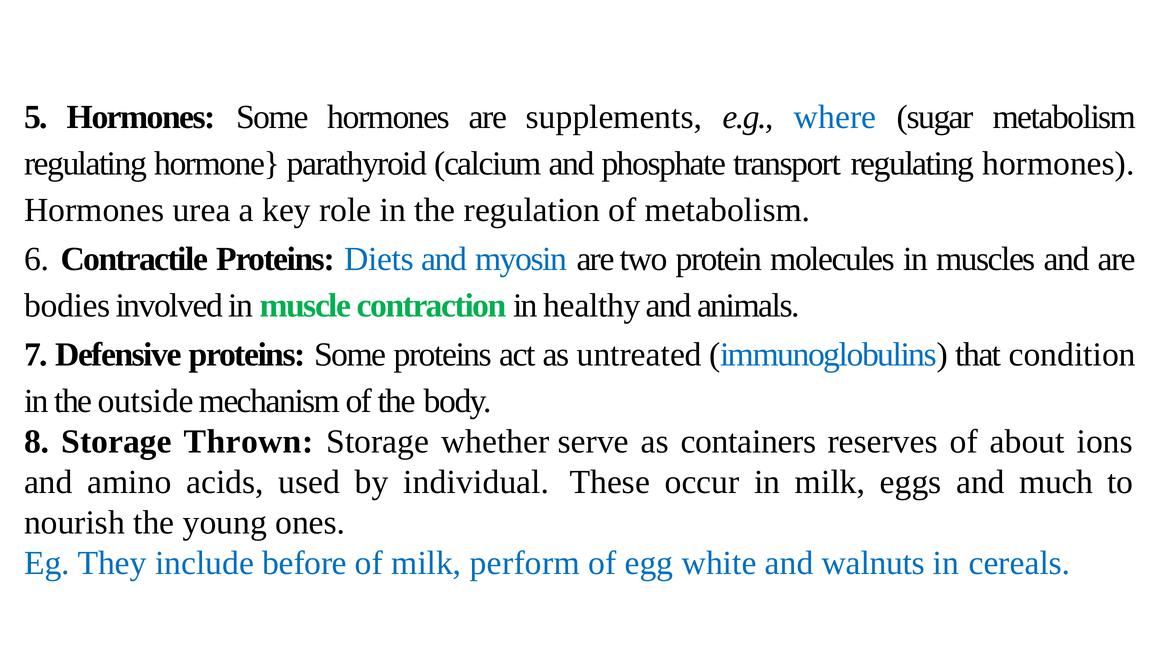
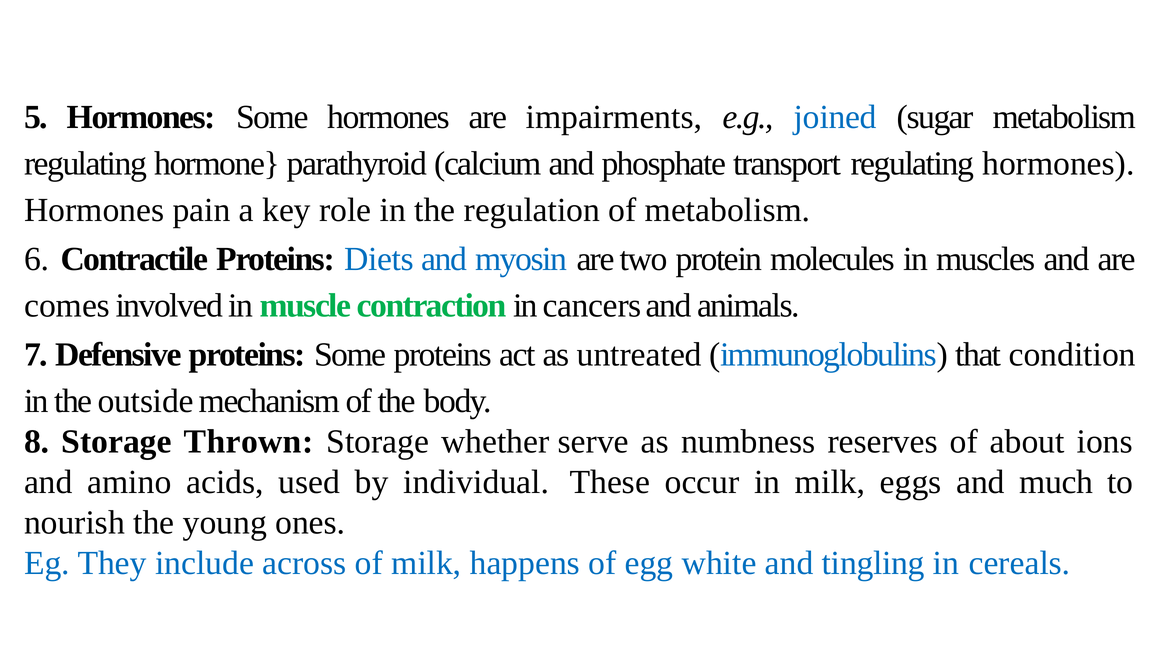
supplements: supplements -> impairments (614, 117)
where: where -> joined (835, 117)
urea: urea -> pain (202, 210)
bodies: bodies -> comes (67, 306)
healthy: healthy -> cancers (592, 306)
containers: containers -> numbness (748, 442)
before: before -> across (304, 563)
perform: perform -> happens (525, 563)
walnuts: walnuts -> tingling (873, 563)
